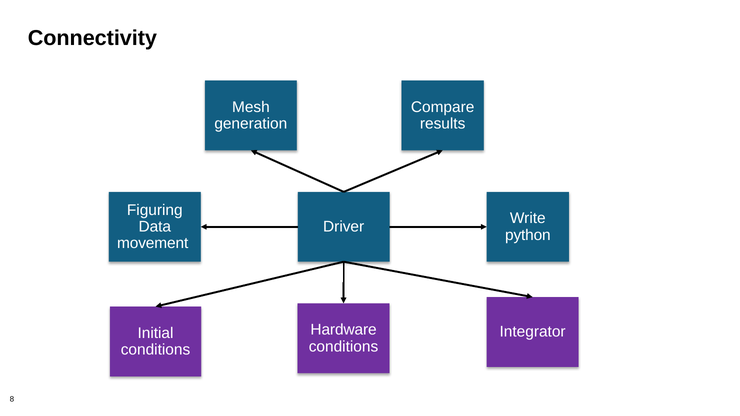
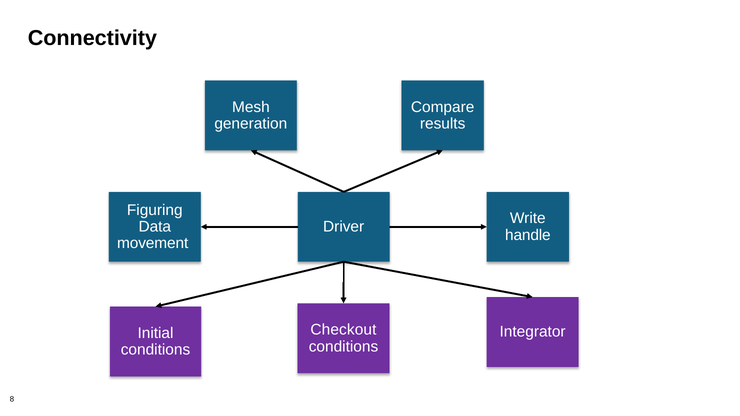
python: python -> handle (528, 235)
Hardware: Hardware -> Checkout (343, 330)
